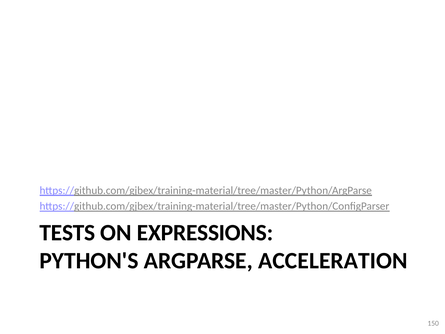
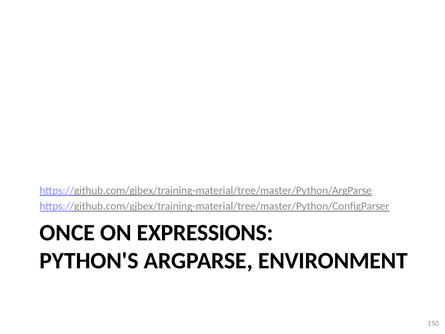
TESTS: TESTS -> ONCE (67, 232)
ACCELERATION: ACCELERATION -> ENVIRONMENT (333, 261)
